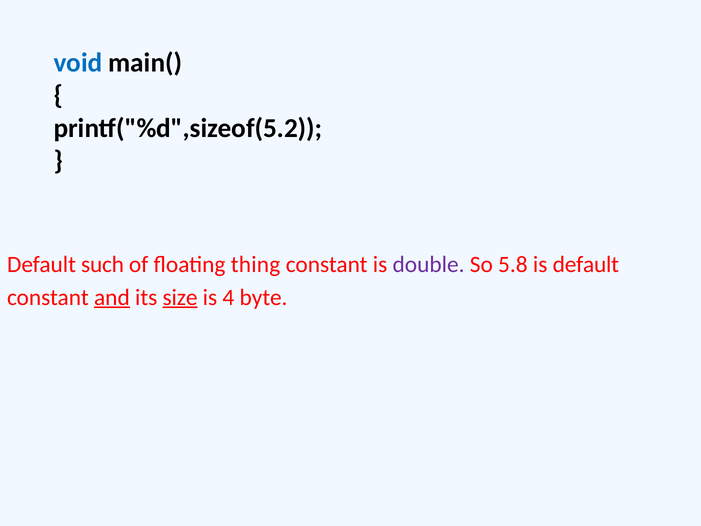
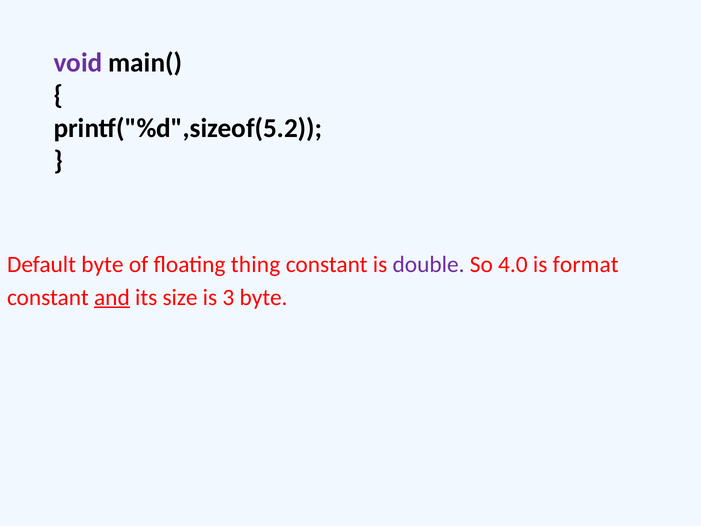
void colour: blue -> purple (78, 63)
Default such: such -> byte (102, 265)
5.8: 5.8 -> 4.0 (513, 265)
is default: default -> format (586, 265)
size underline: present -> none (180, 297)
4: 4 -> 3 (228, 297)
